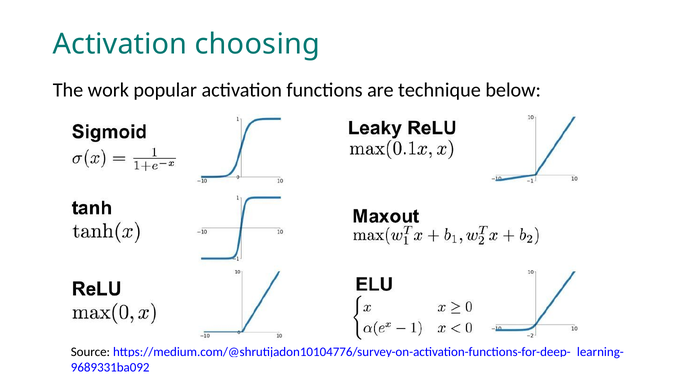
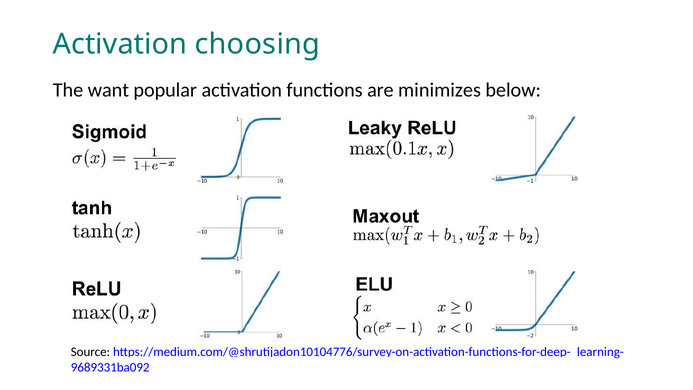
work: work -> want (108, 90)
technique: technique -> minimizes (440, 90)
